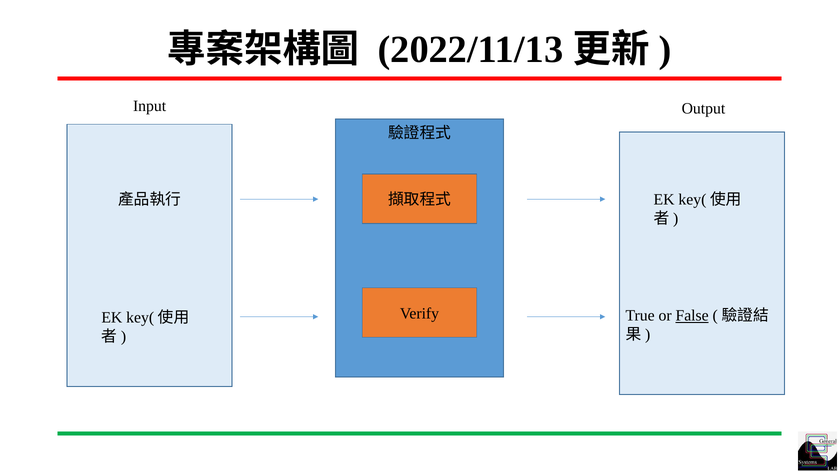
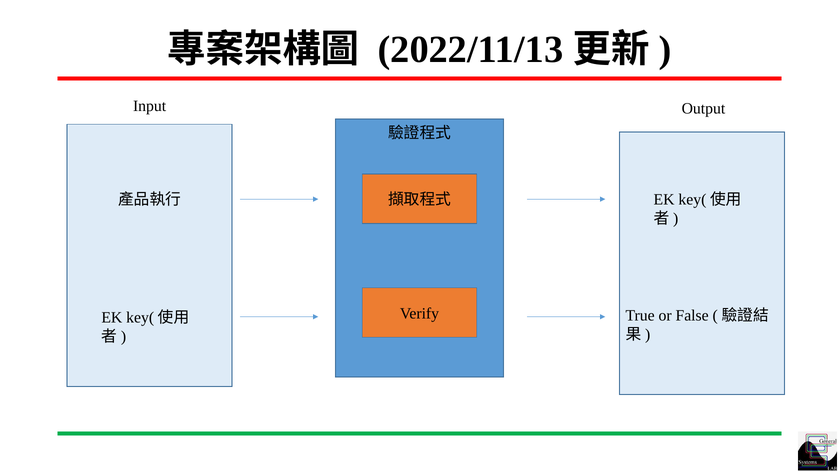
False underline: present -> none (692, 316)
